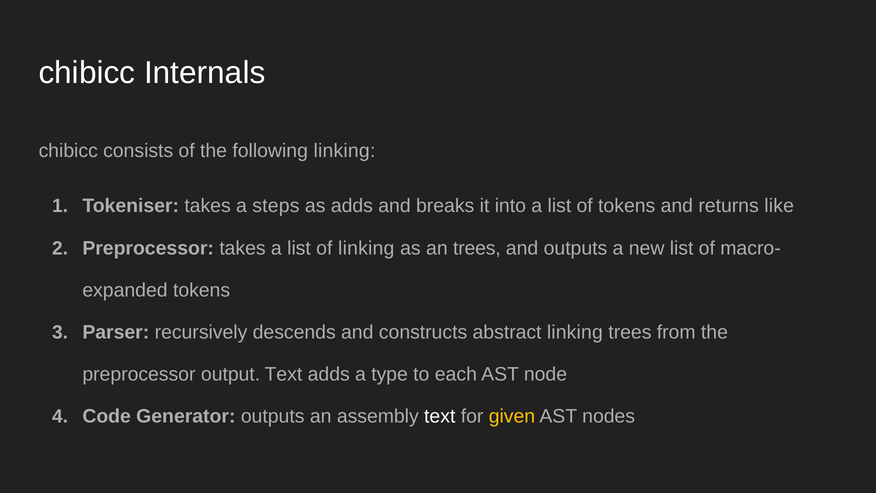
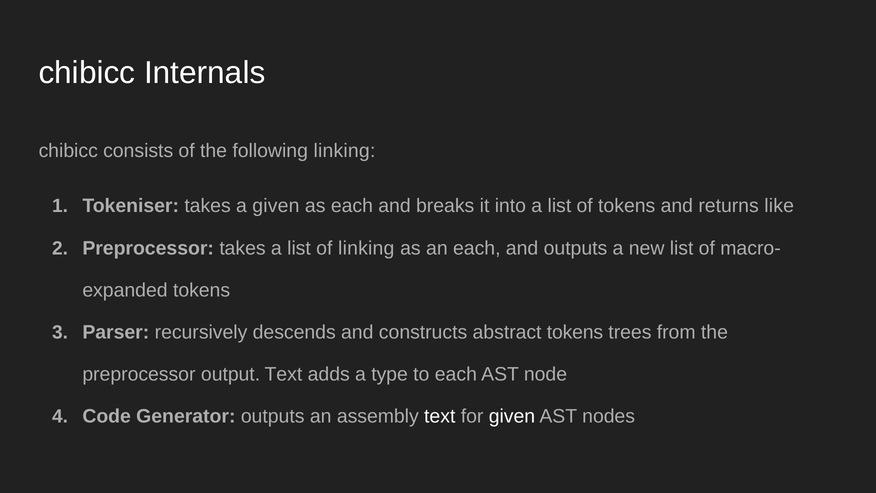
a steps: steps -> given (276, 206)
as adds: adds -> each (352, 206)
an trees: trees -> each (477, 248)
abstract linking: linking -> tokens (575, 332)
given colour: yellow -> white (512, 416)
